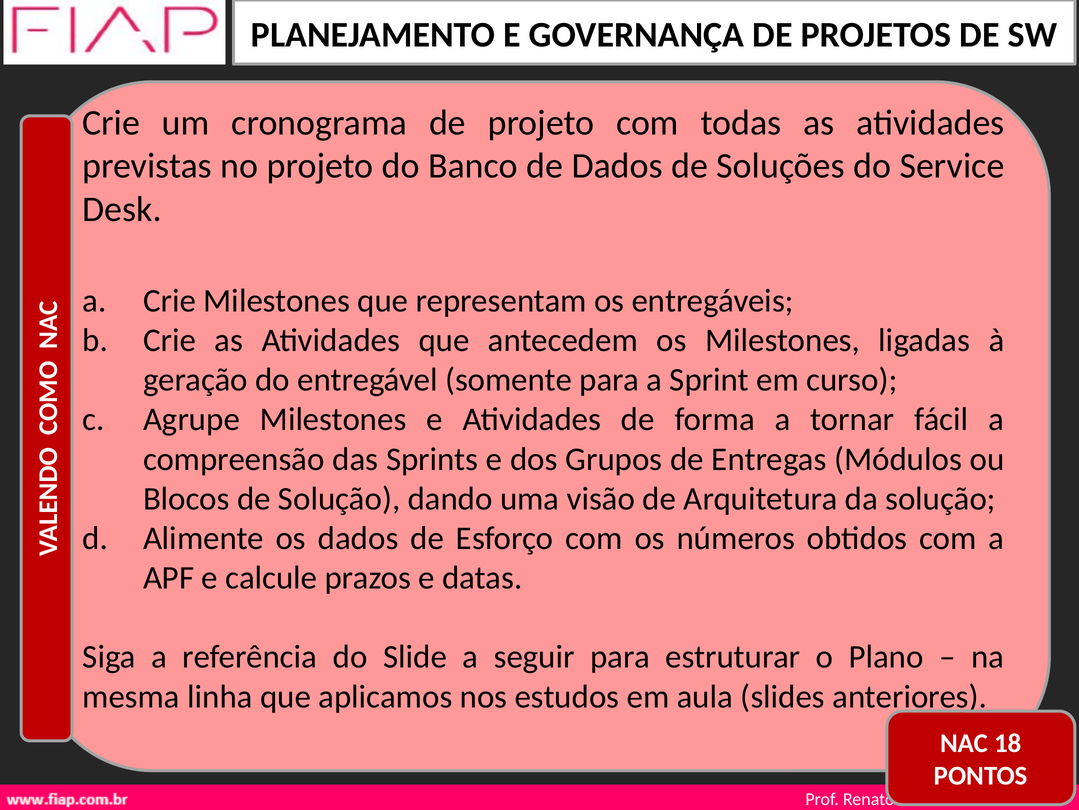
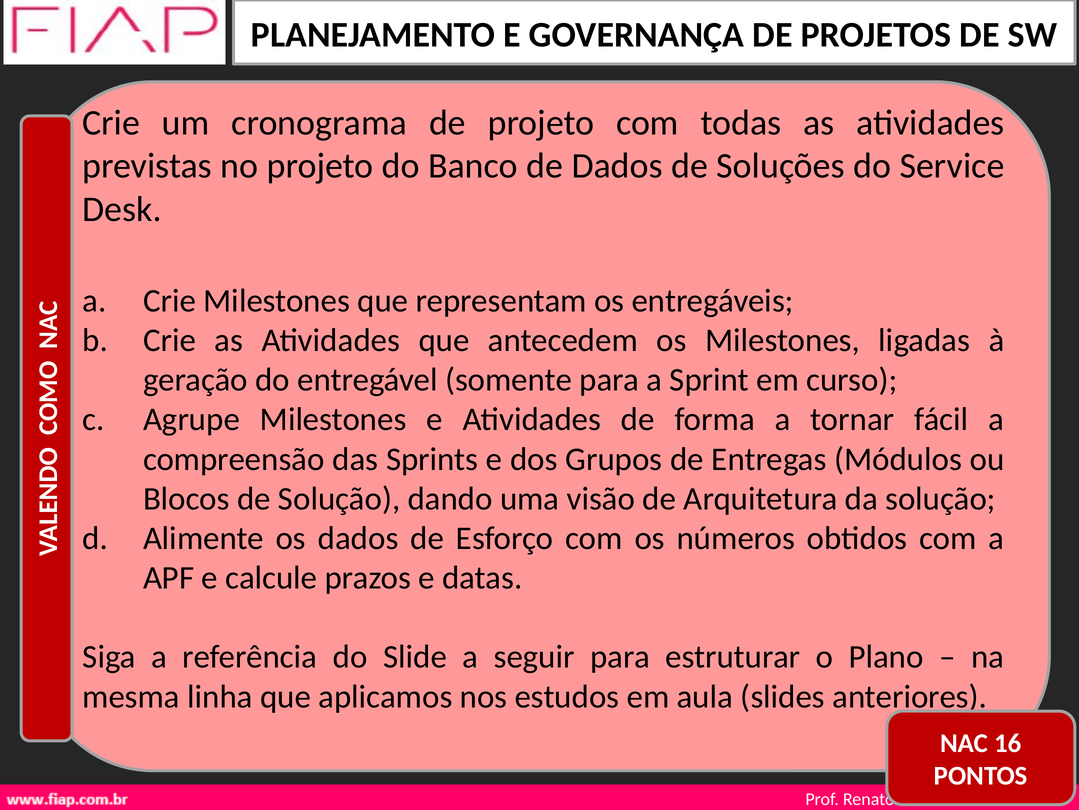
18: 18 -> 16 (1008, 743)
